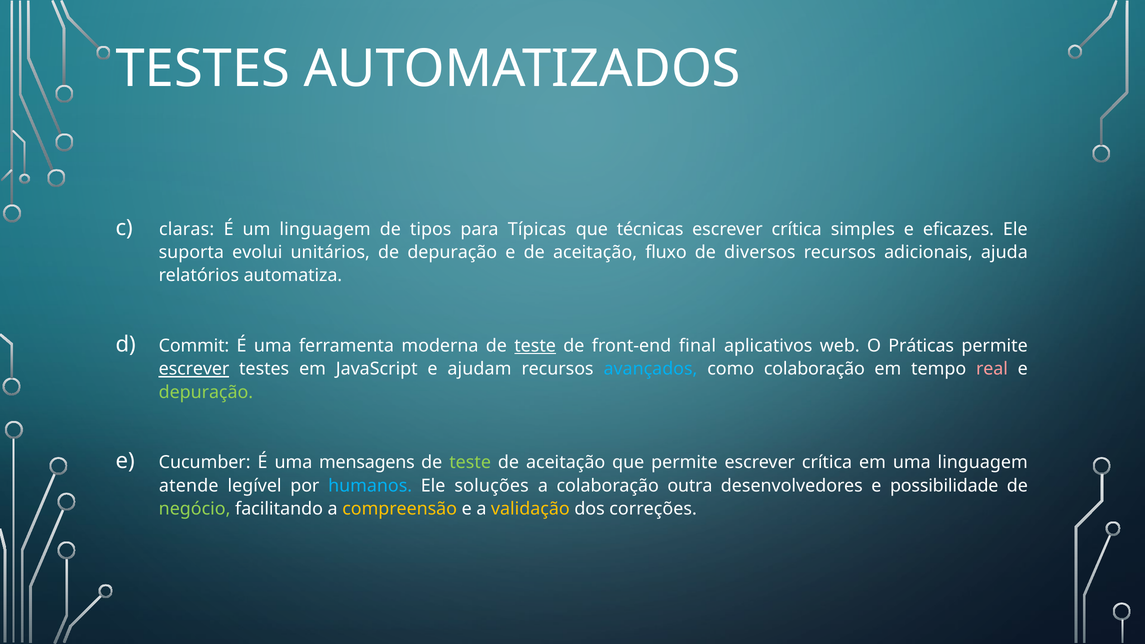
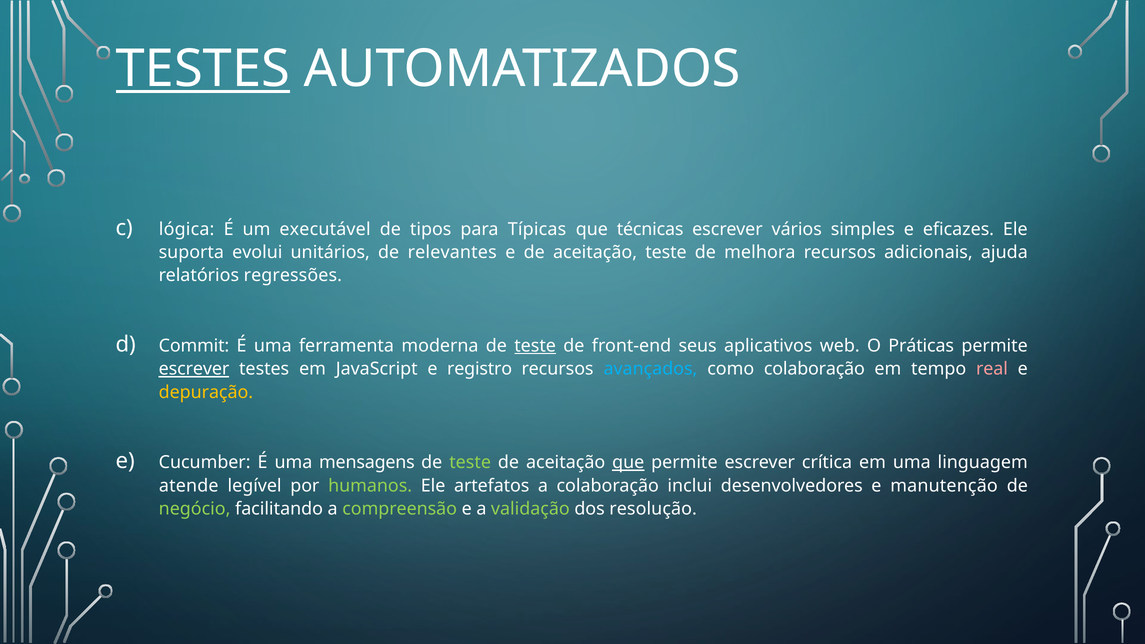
TESTES underline: none -> present (203, 69)
claras: claras -> lógica (187, 229)
um linguagem: linguagem -> executável (325, 229)
crítica: crítica -> vários (797, 229)
de depuração: depuração -> relevantes (452, 252)
aceitação fluxo: fluxo -> teste (666, 252)
diversos: diversos -> melhora (760, 252)
automatiza: automatiza -> regressões (293, 276)
final: final -> seus (698, 346)
ajudam: ajudam -> registro (480, 369)
depuração colour: light green -> yellow (206, 392)
que underline: none -> present (628, 463)
humanos colour: light blue -> light green (370, 486)
soluções: soluções -> artefatos (492, 486)
outra: outra -> inclui (690, 486)
possibilidade: possibilidade -> manutenção (944, 486)
compreensão colour: yellow -> light green (400, 509)
validação colour: yellow -> light green (530, 509)
correções: correções -> resolução (653, 509)
